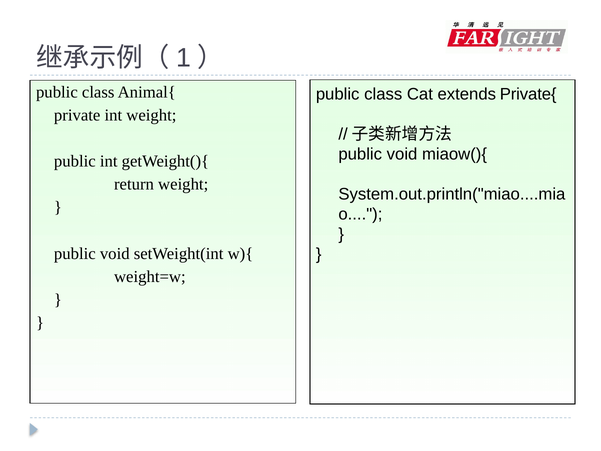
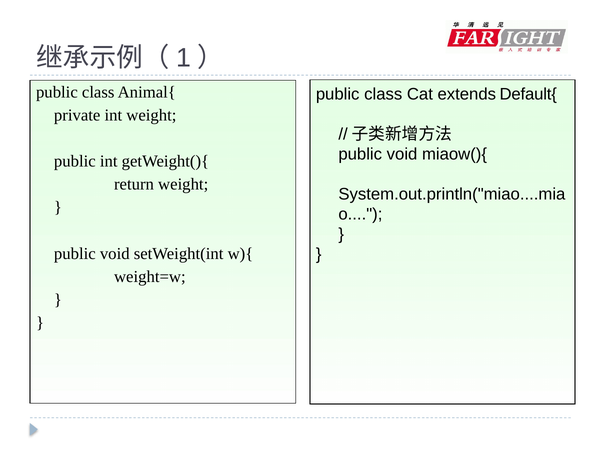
Private{: Private{ -> Default{ (528, 94)
